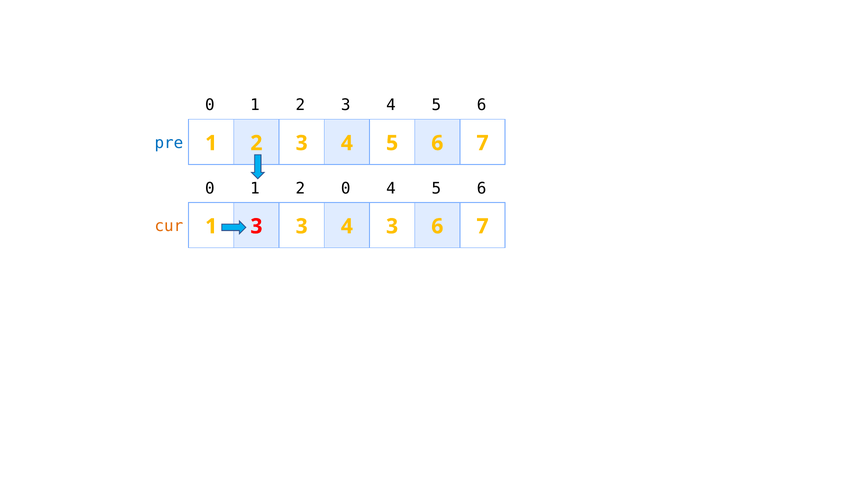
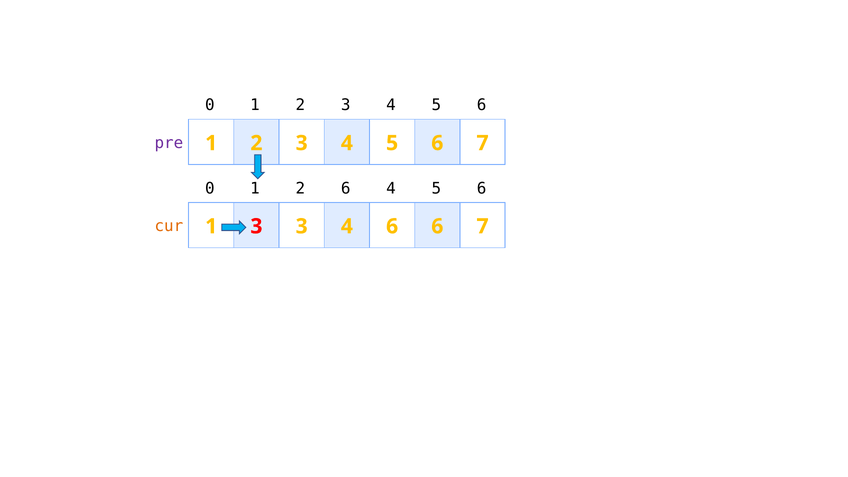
pre colour: blue -> purple (169, 143)
2 0: 0 -> 6 (346, 188)
4 3: 3 -> 6 (392, 226)
